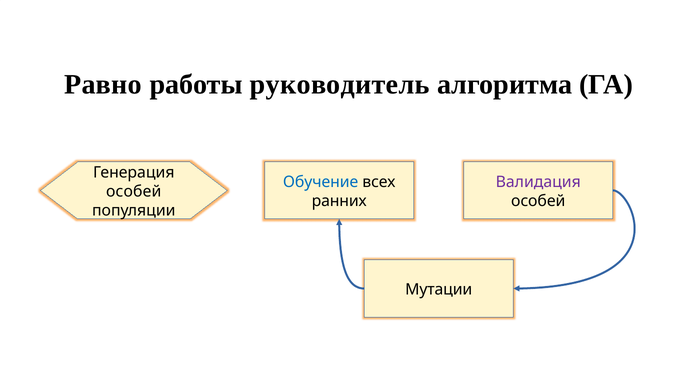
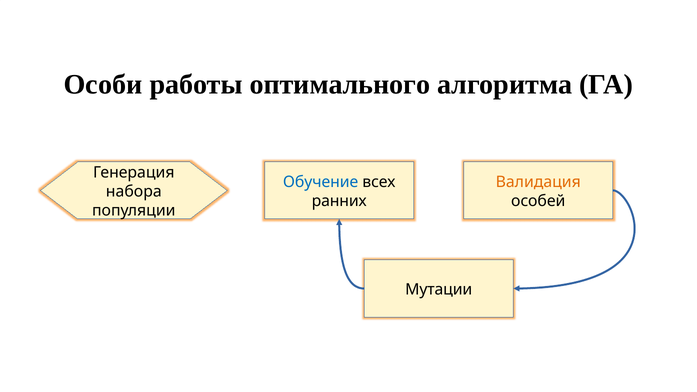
Равно: Равно -> Особи (103, 84)
руководитель: руководитель -> оптимального (340, 84)
Валидация colour: purple -> orange (538, 182)
особей: особей -> набора (134, 191)
